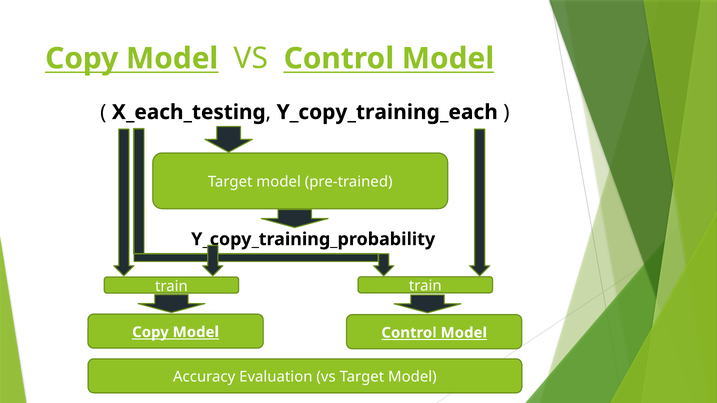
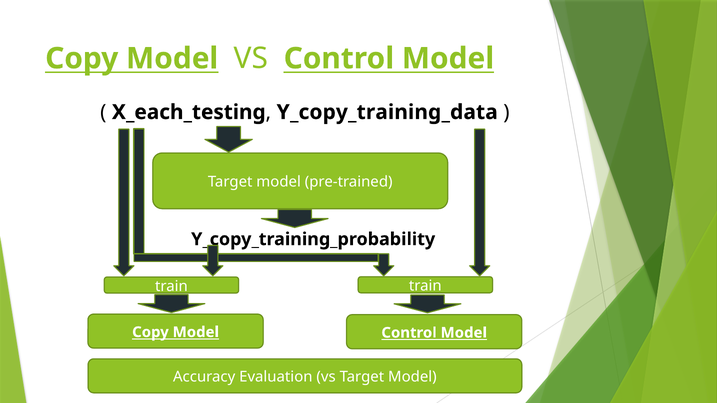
Y_copy_training_each: Y_copy_training_each -> Y_copy_training_data (387, 112)
